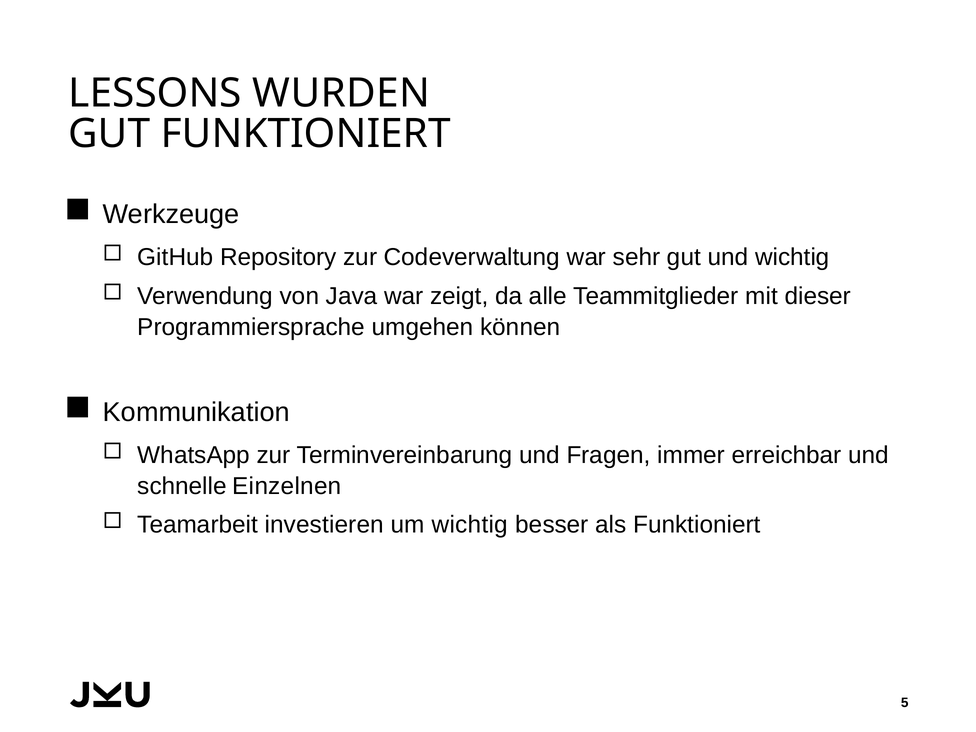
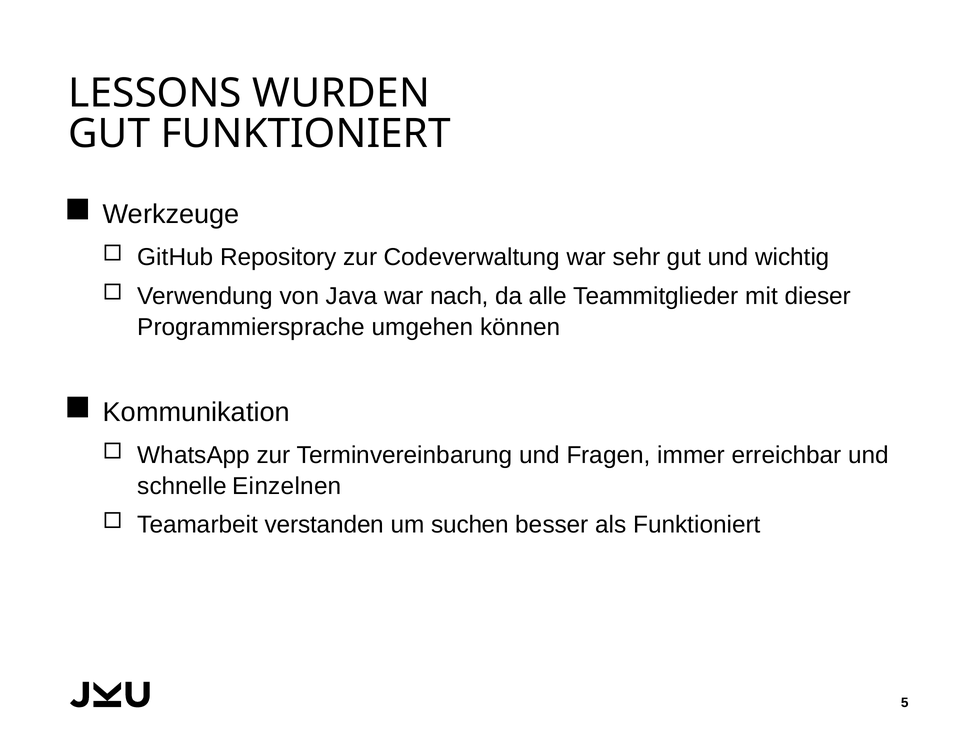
zeigt: zeigt -> nach (459, 296)
investieren: investieren -> verstanden (324, 525)
um wichtig: wichtig -> suchen (470, 525)
